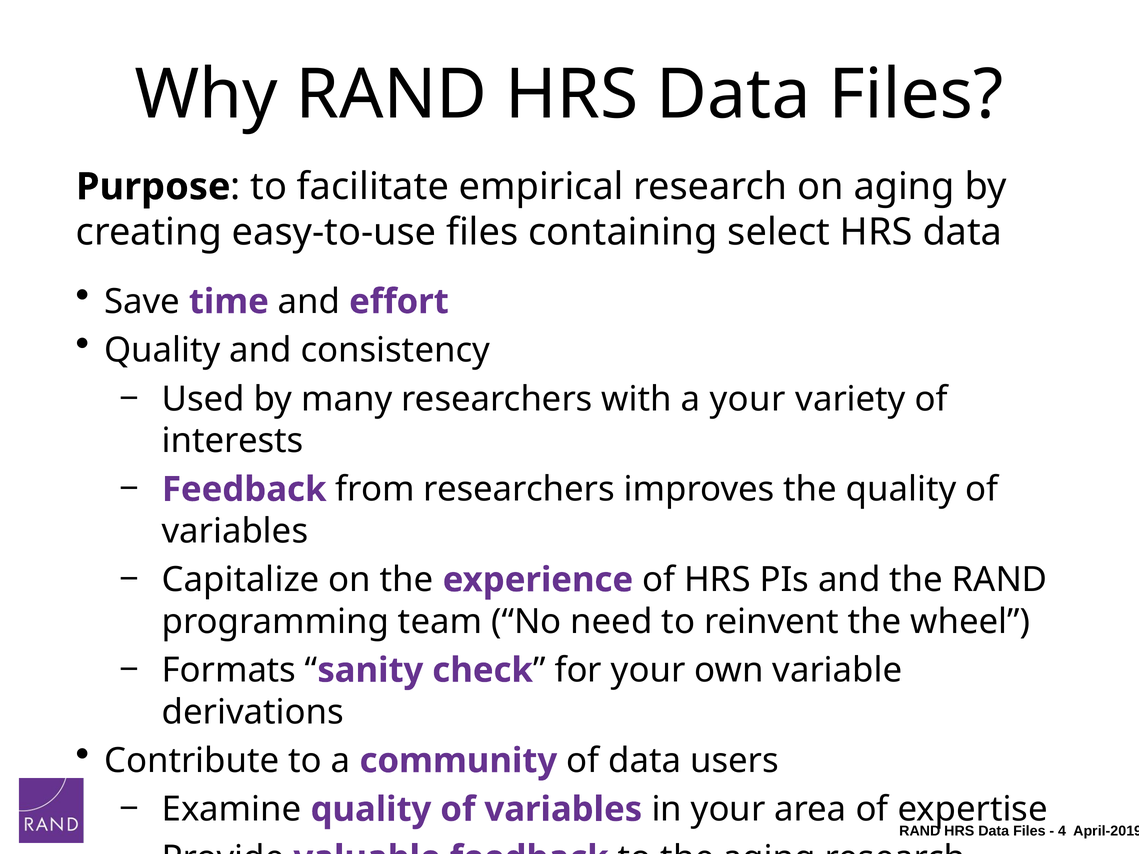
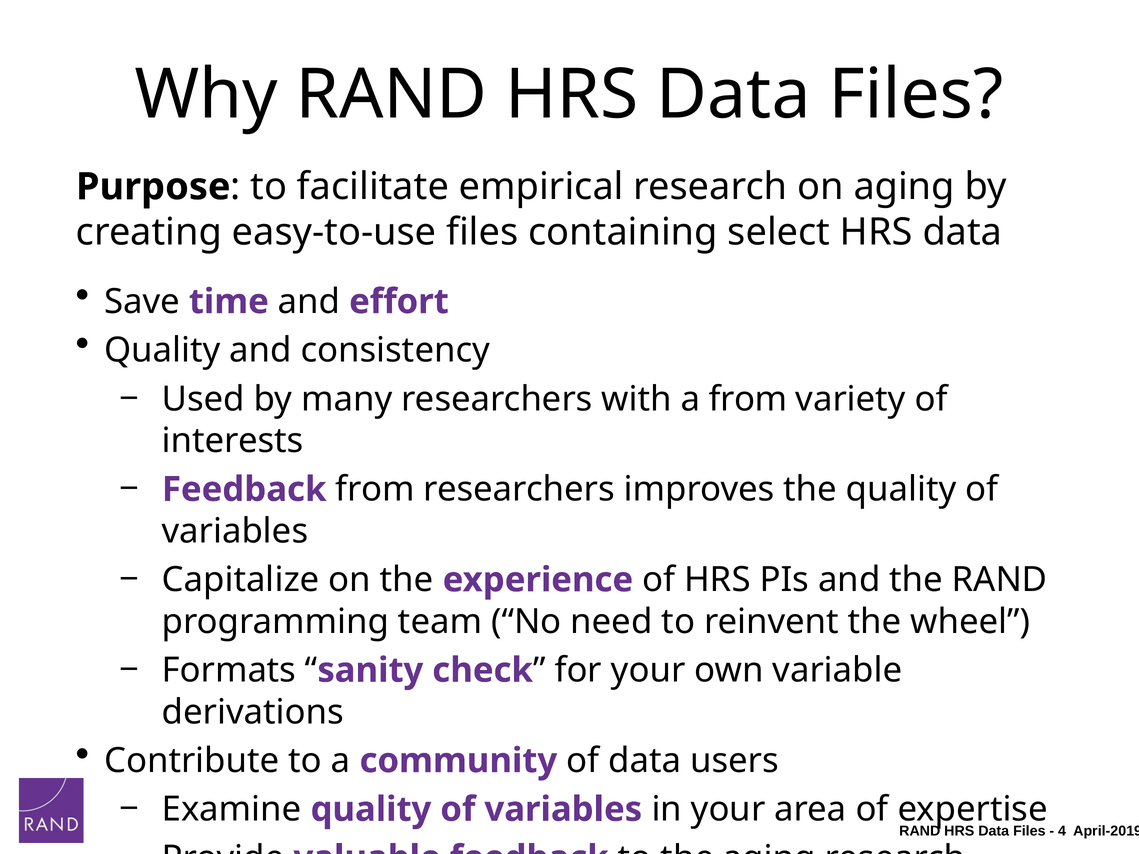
a your: your -> from (748, 399)
